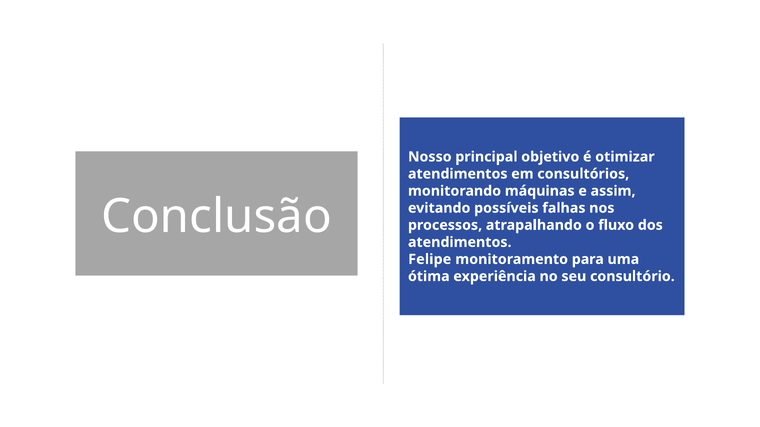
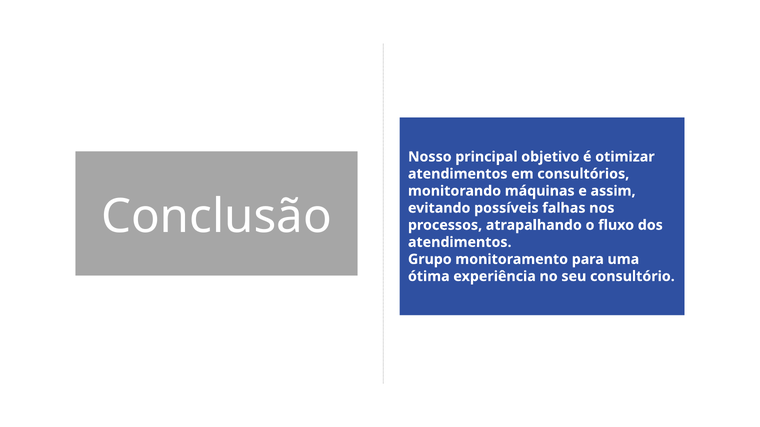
Felipe: Felipe -> Grupo (430, 260)
